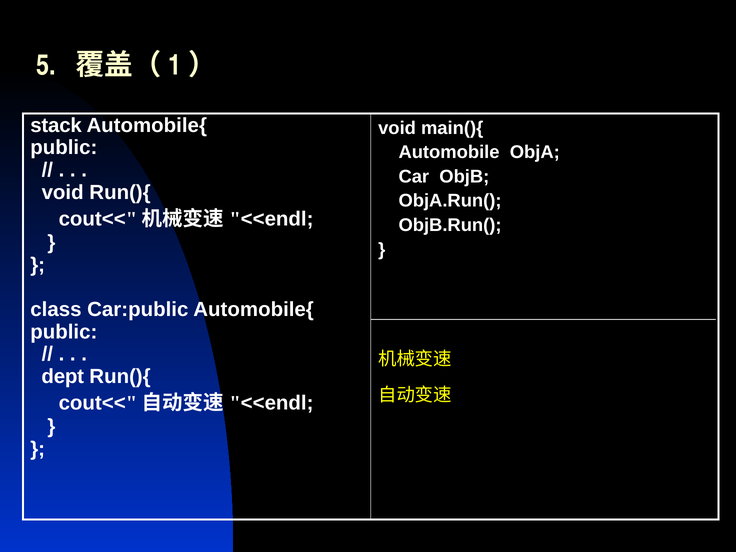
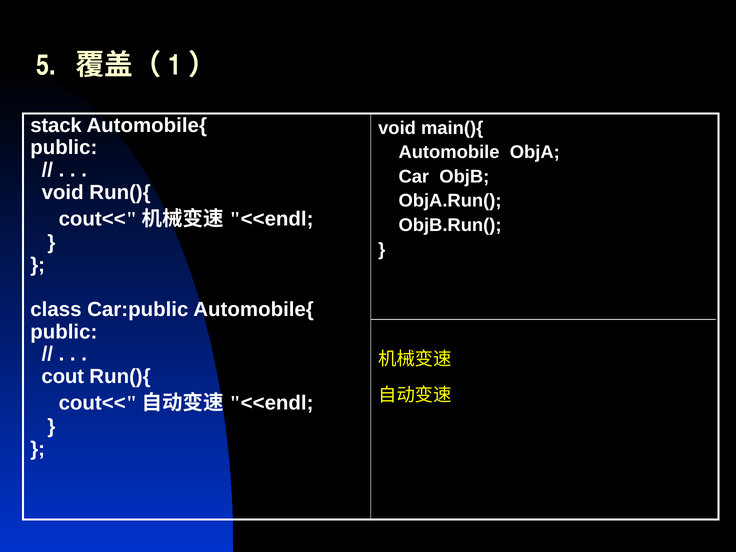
dept: dept -> cout (63, 376)
